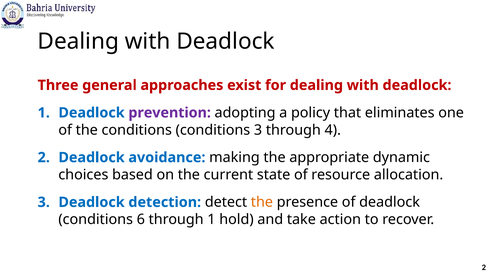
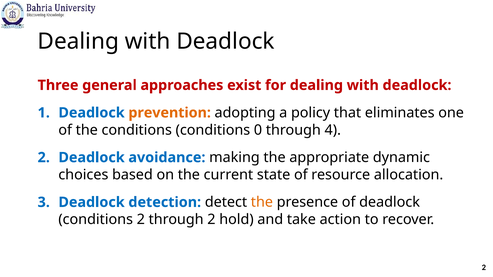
prevention colour: purple -> orange (170, 113)
conditions 3: 3 -> 0 (258, 130)
conditions 6: 6 -> 2 (141, 220)
through 1: 1 -> 2 (211, 220)
